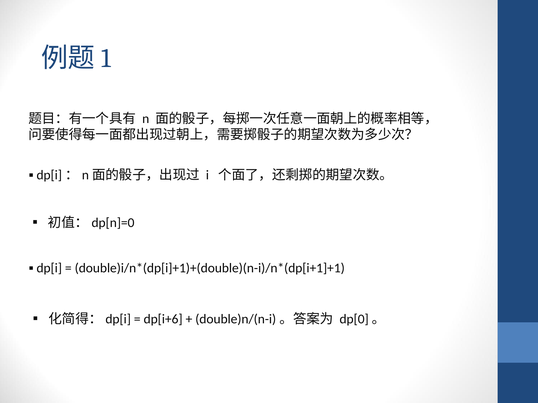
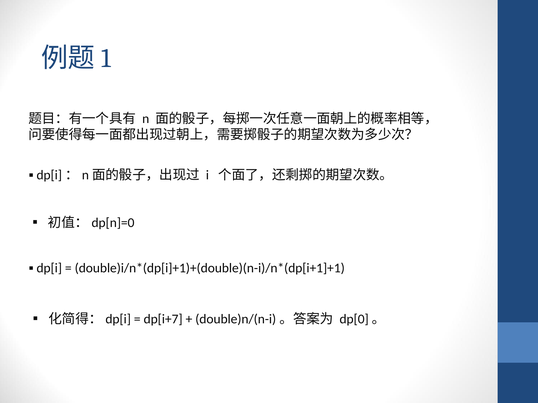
dp[i+6: dp[i+6 -> dp[i+7 (163, 319)
